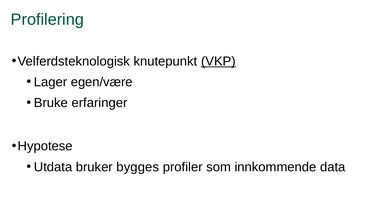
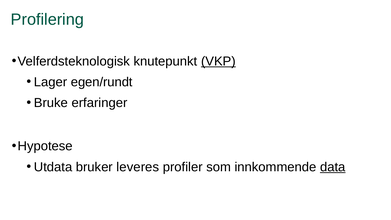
egen/være: egen/være -> egen/rundt (102, 82)
bygges: bygges -> leveres (138, 167)
data underline: none -> present (333, 167)
